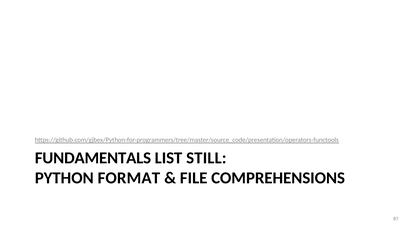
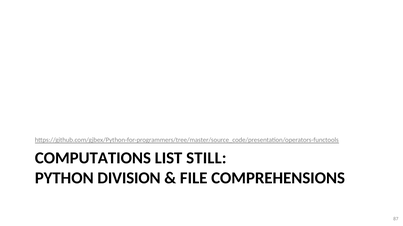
FUNDAMENTALS: FUNDAMENTALS -> COMPUTATIONS (93, 158)
FORMAT: FORMAT -> DIVISION (129, 179)
